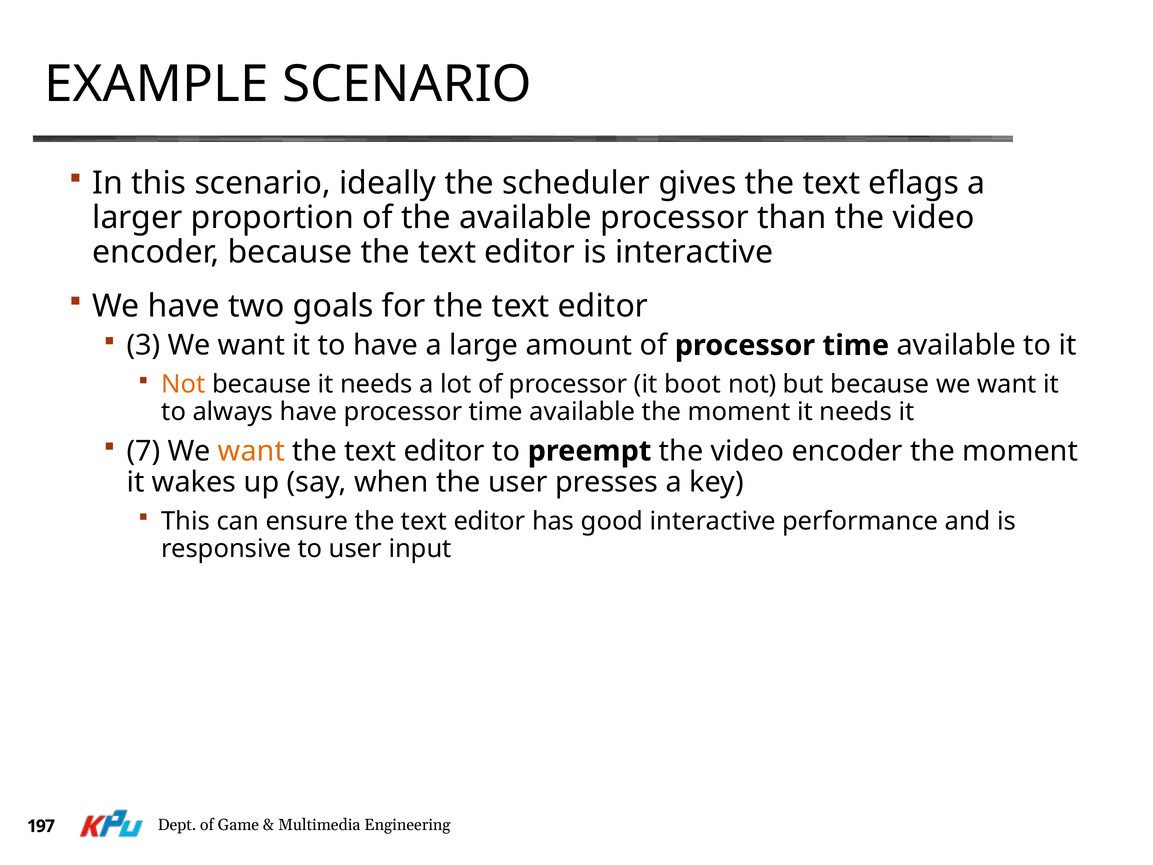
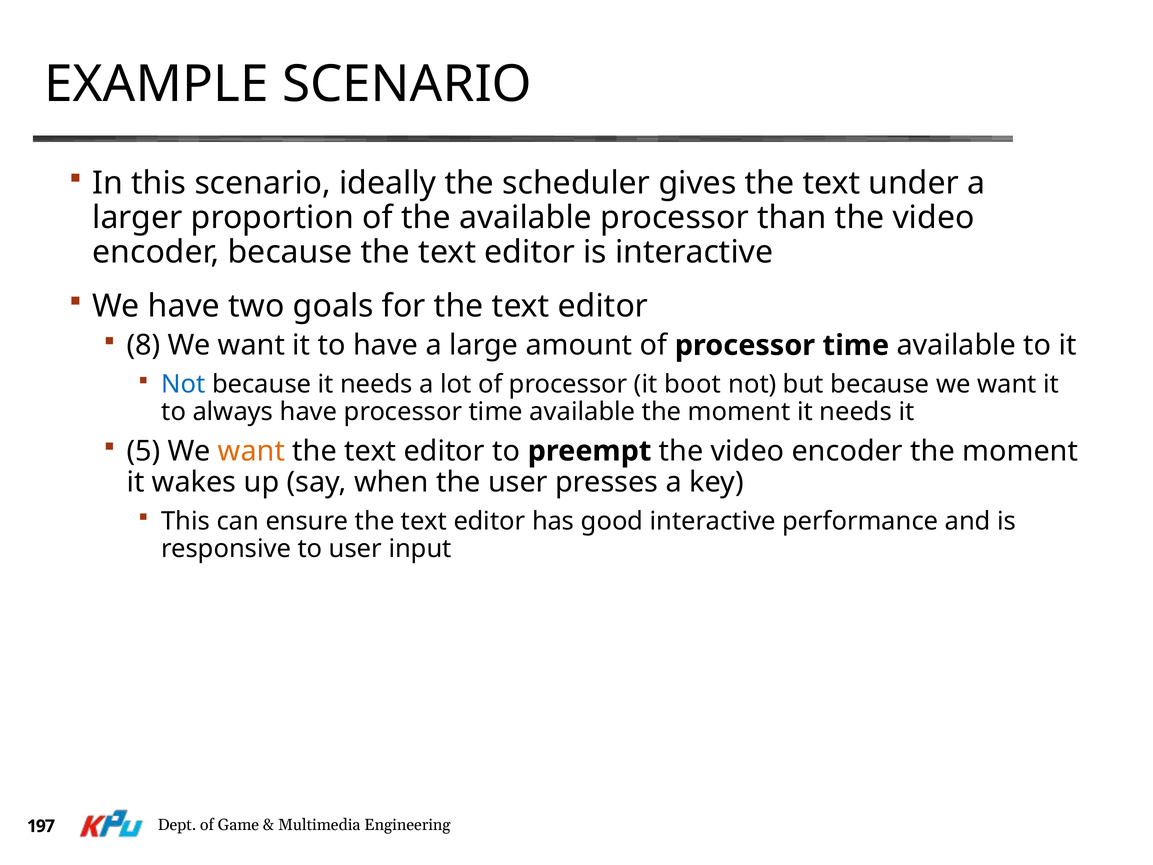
eflags: eflags -> under (914, 183)
3: 3 -> 8 (144, 345)
Not colour: orange -> blue (183, 384)
7: 7 -> 5 (144, 451)
